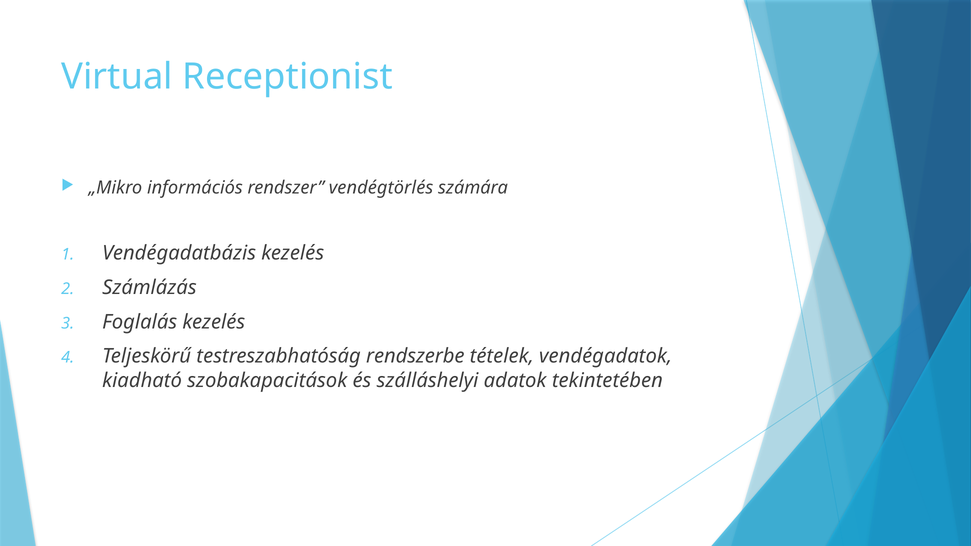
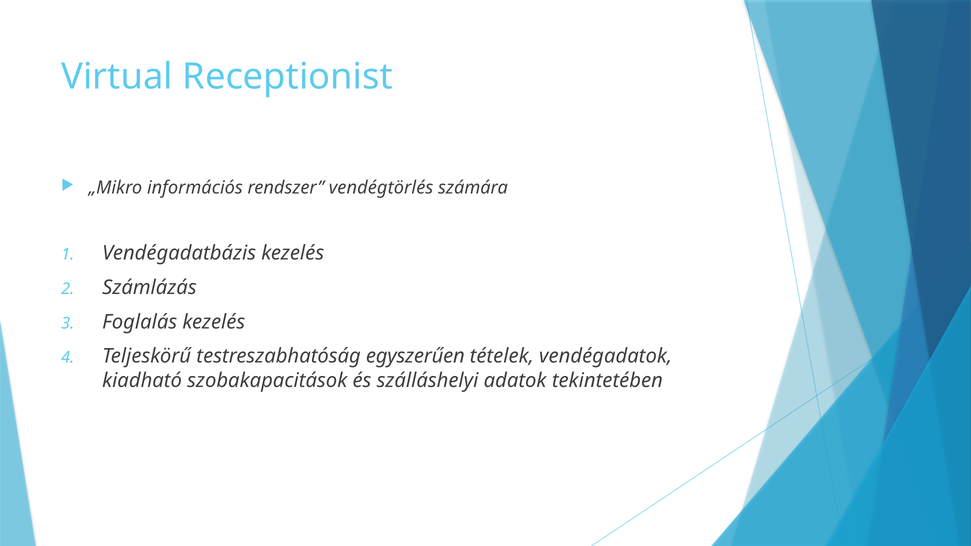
rendszerbe: rendszerbe -> egyszerűen (415, 356)
